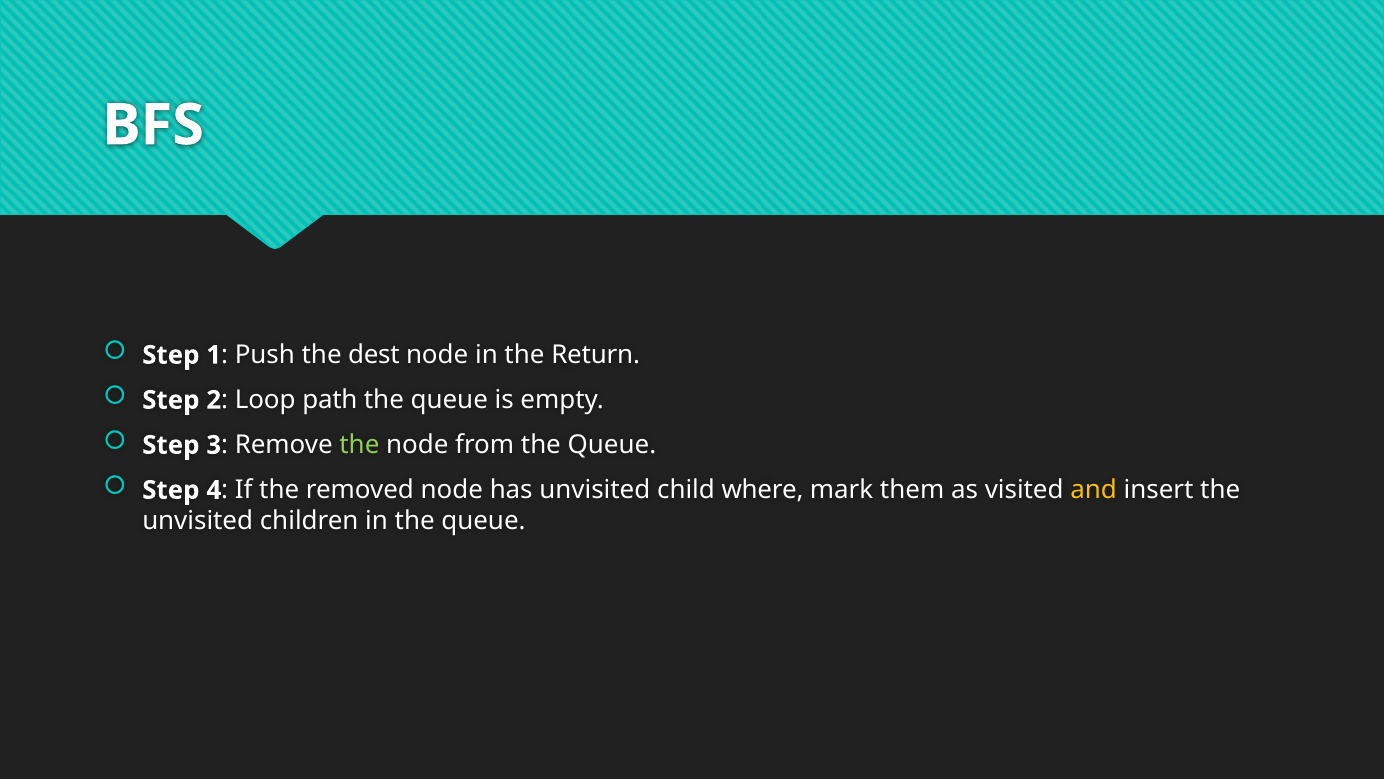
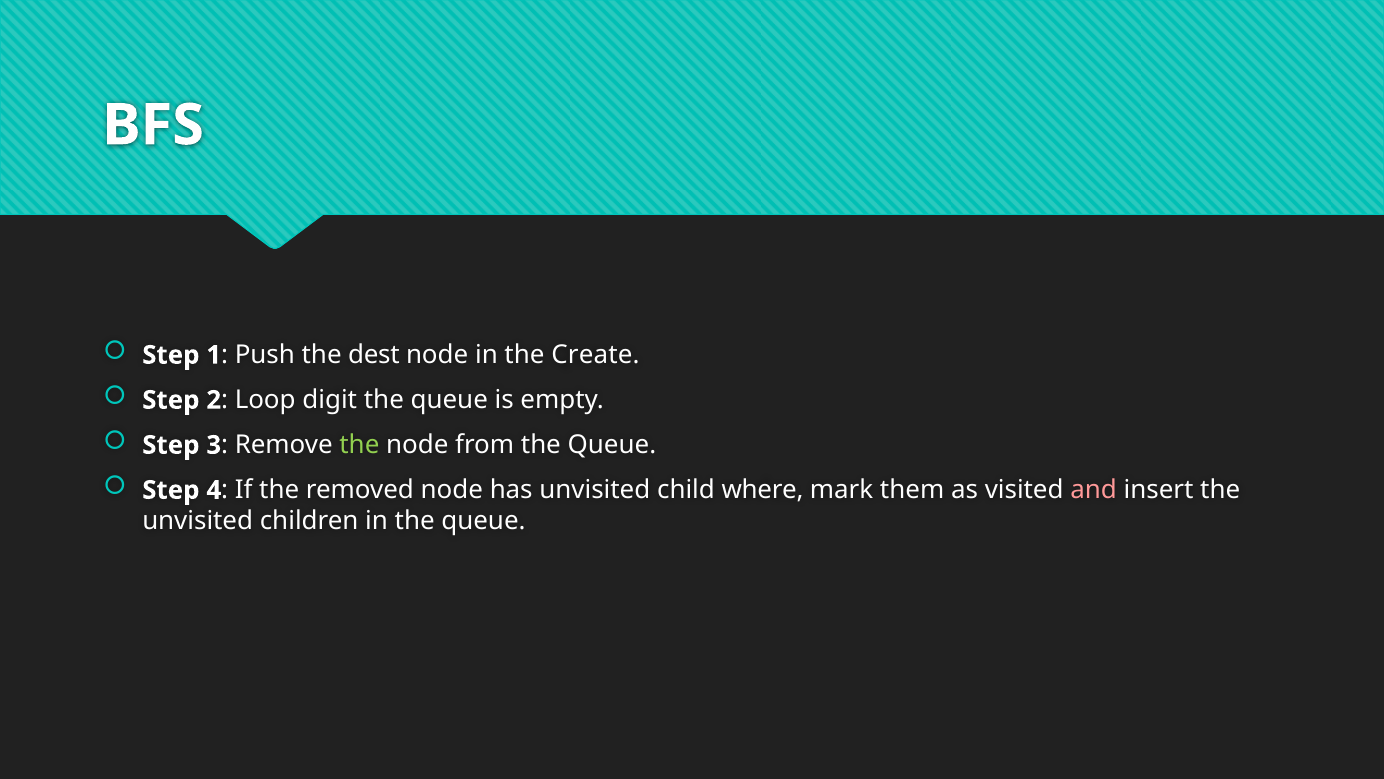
Return: Return -> Create (595, 355)
path: path -> digit (330, 400)
and colour: yellow -> pink (1094, 490)
